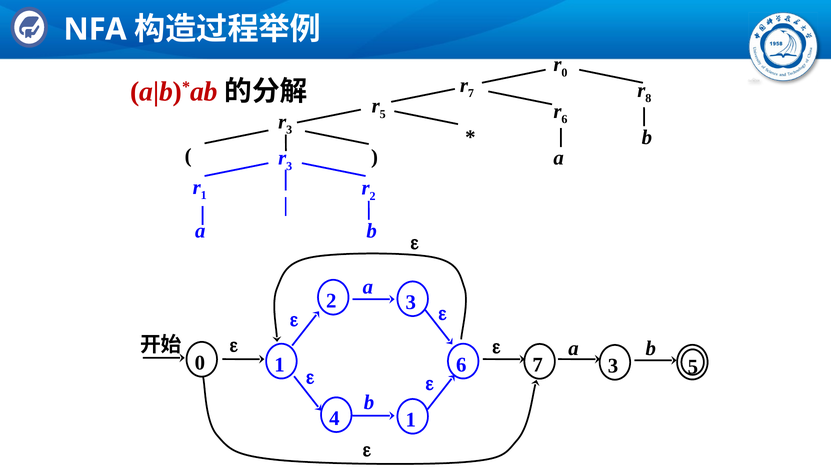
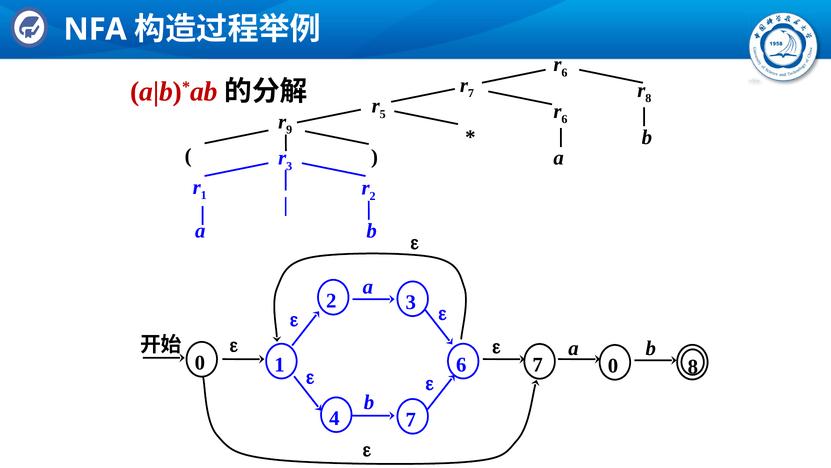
0: 0 -> 6 (564, 72)
3: 3 -> 9 (289, 130)
7 3: 3 -> 0 (613, 365)
1 5: 5 -> 8 (693, 367)
4 1: 1 -> 7 (411, 419)
